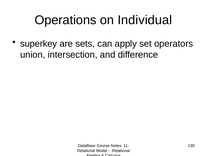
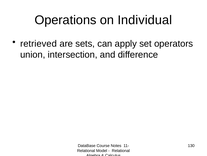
superkey: superkey -> retrieved (39, 43)
